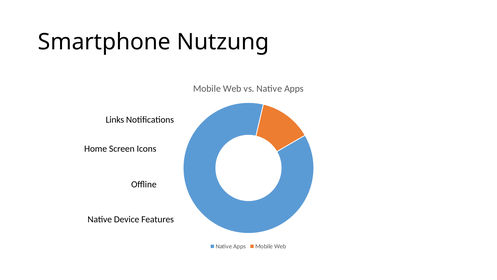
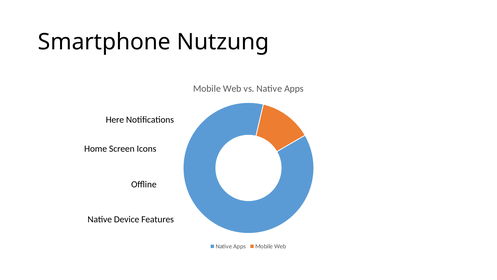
Links: Links -> Here (115, 120)
